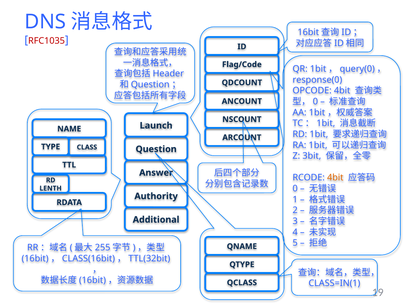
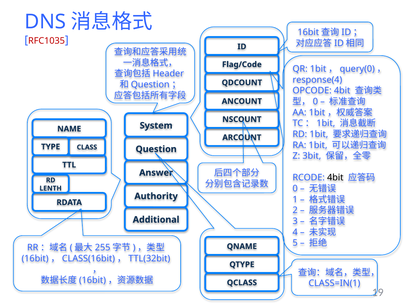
response(0: response(0 -> response(4 (317, 80)
Launch: Launch -> System (156, 126)
4bit colour: orange -> black (335, 178)
